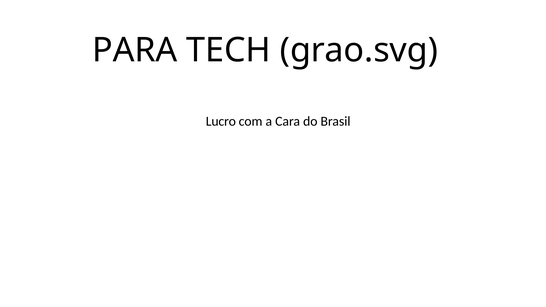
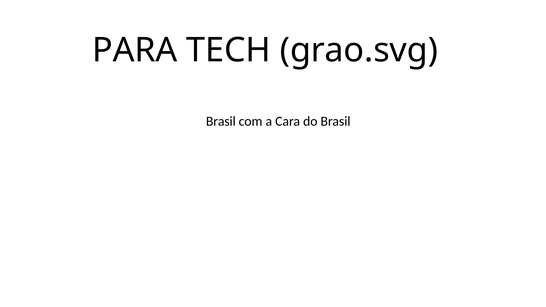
Lucro: Lucro -> Brasil (221, 121)
